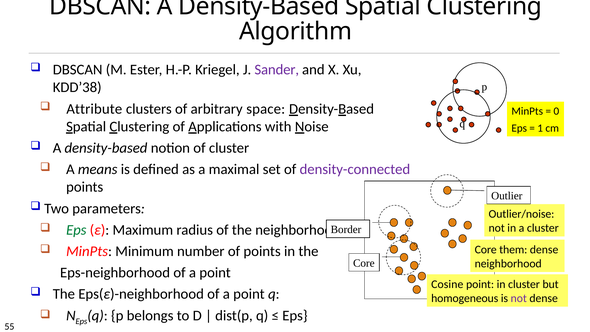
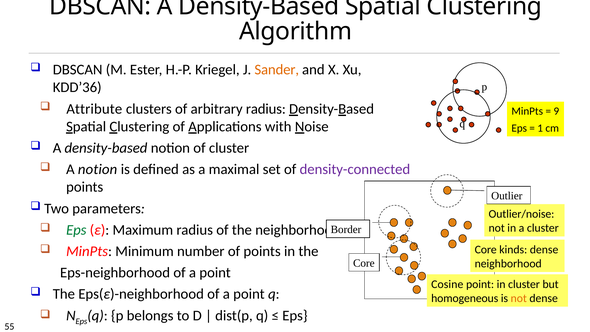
Sander colour: purple -> orange (277, 70)
KDD’38: KDD’38 -> KDD’36 (77, 87)
arbitrary space: space -> radius (266, 109)
0: 0 -> 9 (556, 111)
A means: means -> notion (98, 169)
them: them -> kinds (513, 250)
not colour: purple -> orange (519, 298)
